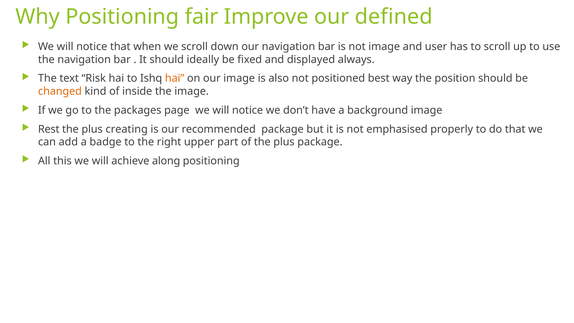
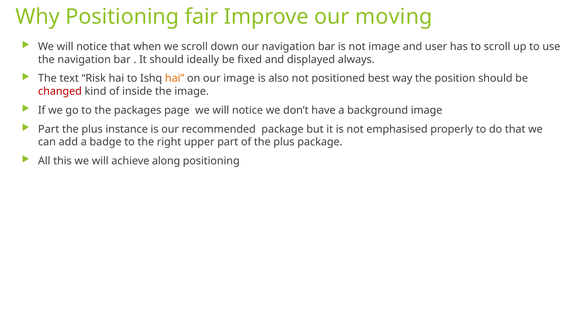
defined: defined -> moving (394, 17)
changed colour: orange -> red (60, 91)
Rest: Rest -> Part (49, 129)
creating: creating -> instance (127, 129)
